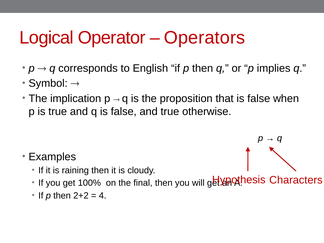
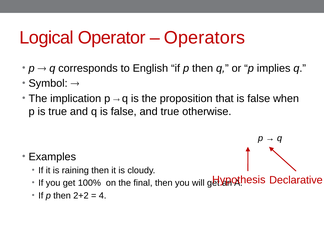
Characters: Characters -> Declarative (296, 180)
